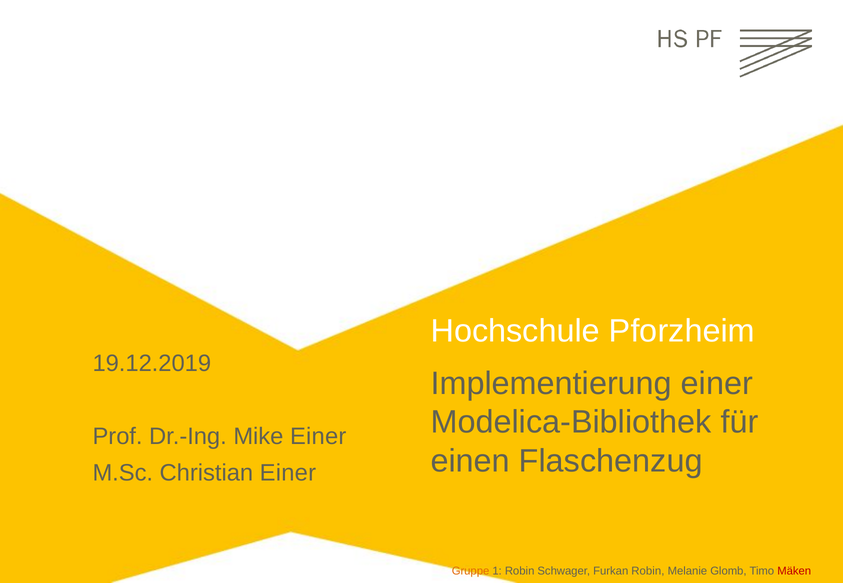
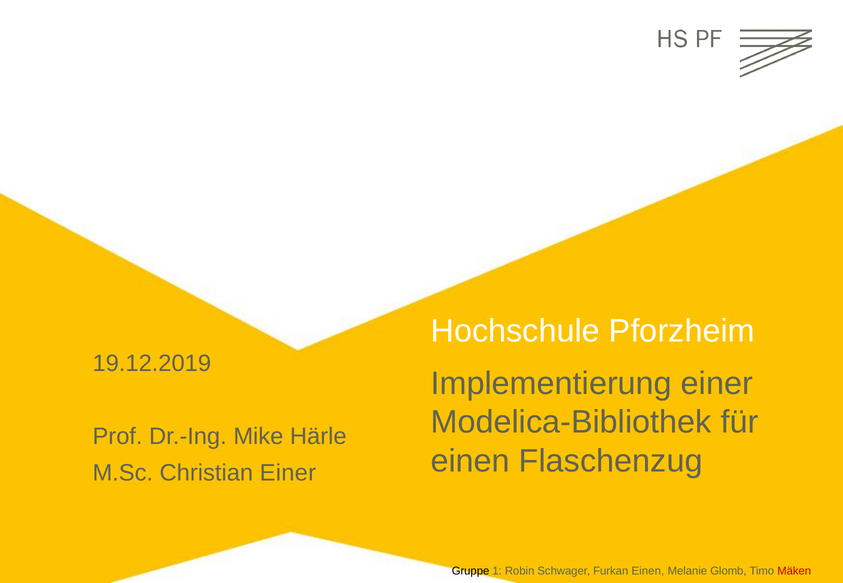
Mike Einer: Einer -> Härle (318, 437)
Gruppe colour: orange -> black (471, 571)
Furkan Robin: Robin -> Einen (648, 571)
